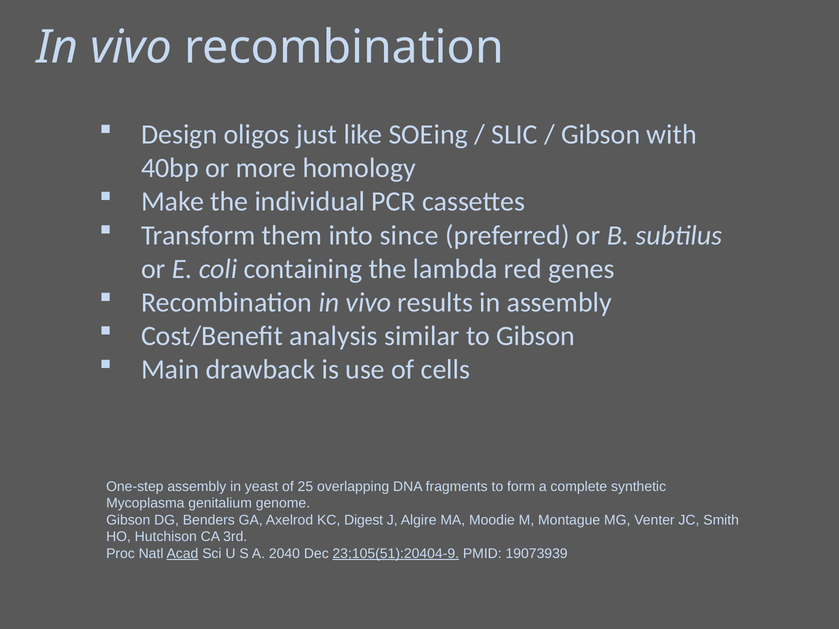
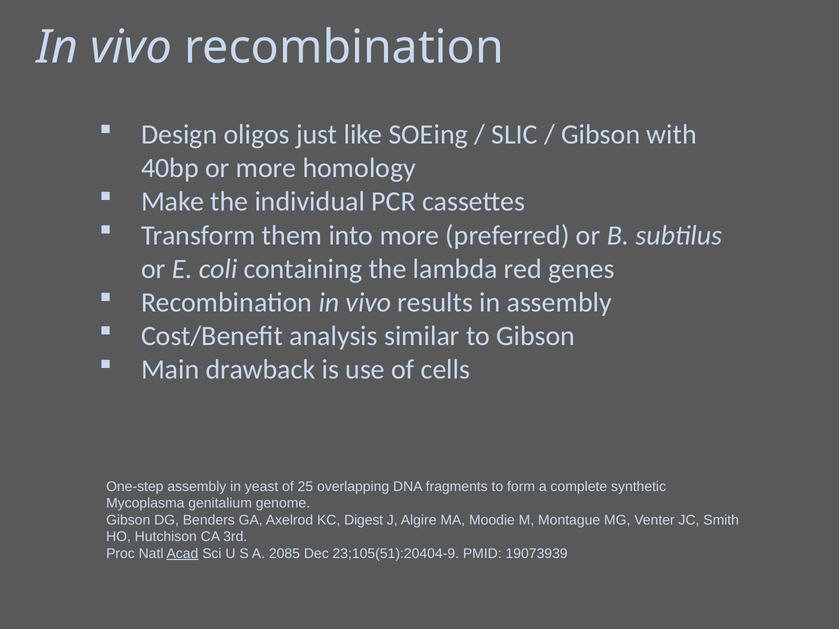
into since: since -> more (409, 235)
2040: 2040 -> 2085 (284, 554)
23;105(51):20404-9 underline: present -> none (396, 554)
